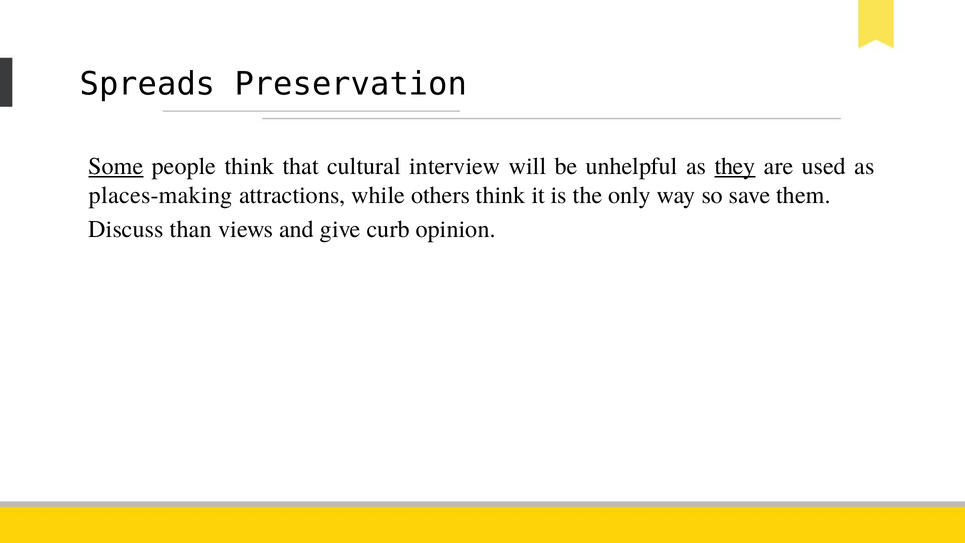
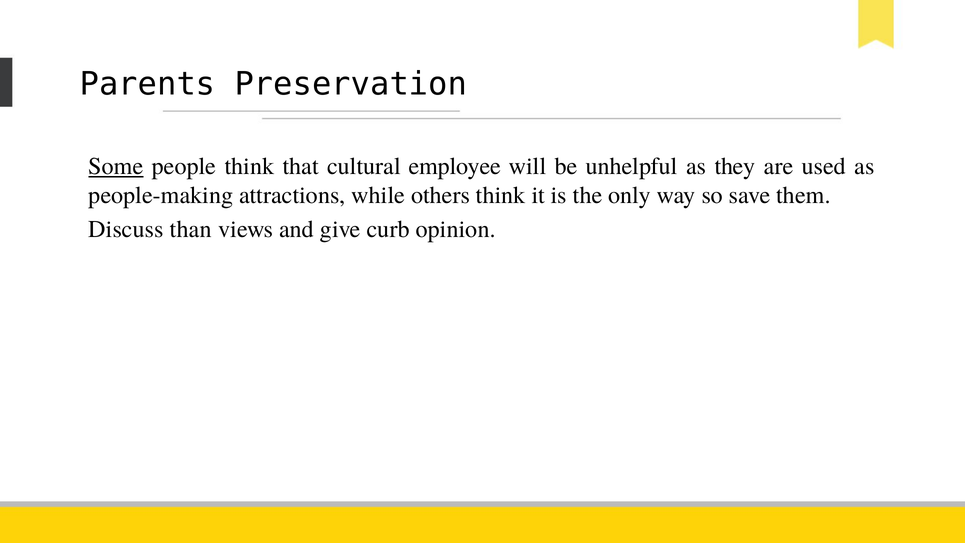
Spreads: Spreads -> Parents (148, 84)
interview: interview -> employee (455, 166)
they underline: present -> none (735, 166)
places-making: places-making -> people-making (161, 195)
